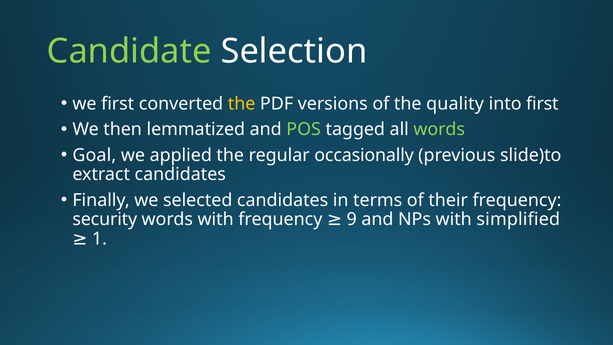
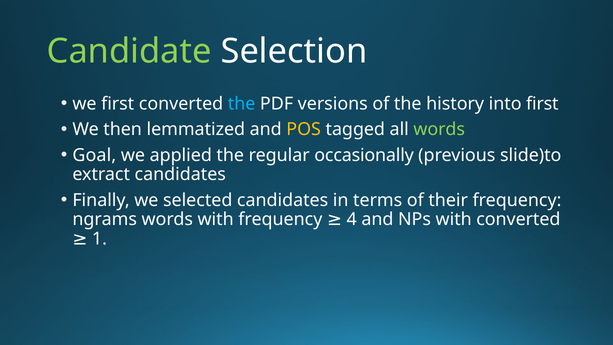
the colour: yellow -> light blue (242, 104)
quality: quality -> history (455, 104)
POS colour: light green -> yellow (304, 129)
security: security -> ngrams (105, 219)
9: 9 -> 4 (352, 219)
with simplified: simplified -> converted (518, 219)
